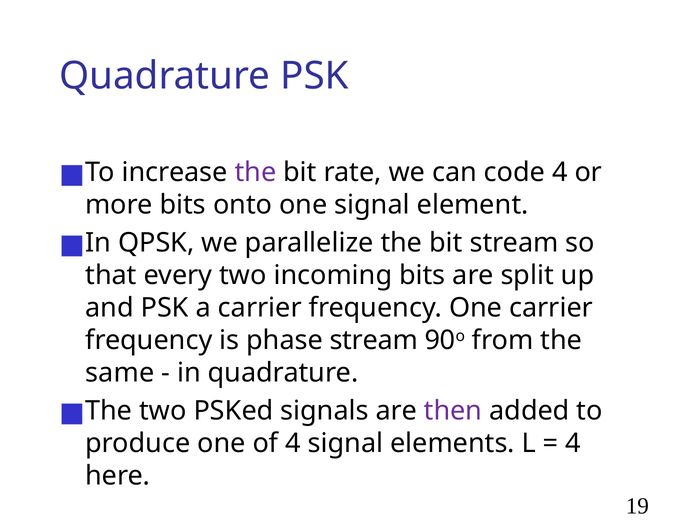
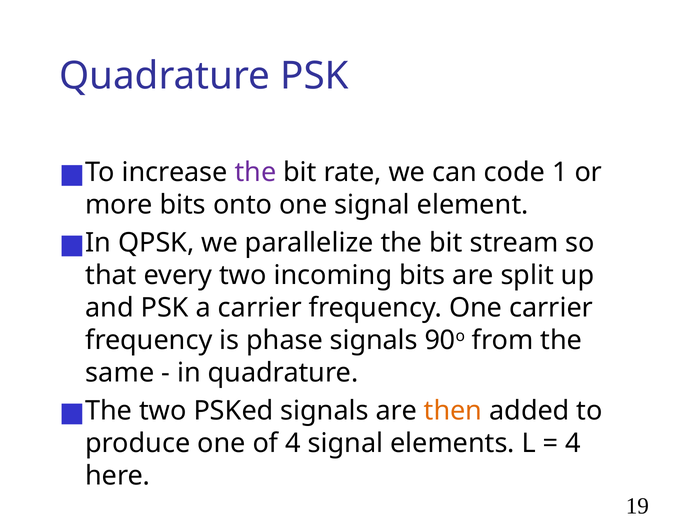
code 4: 4 -> 1 (560, 172)
phase stream: stream -> signals (374, 340)
then colour: purple -> orange (453, 411)
